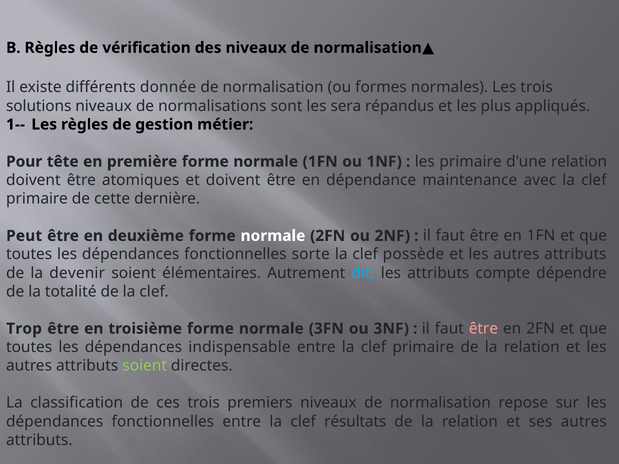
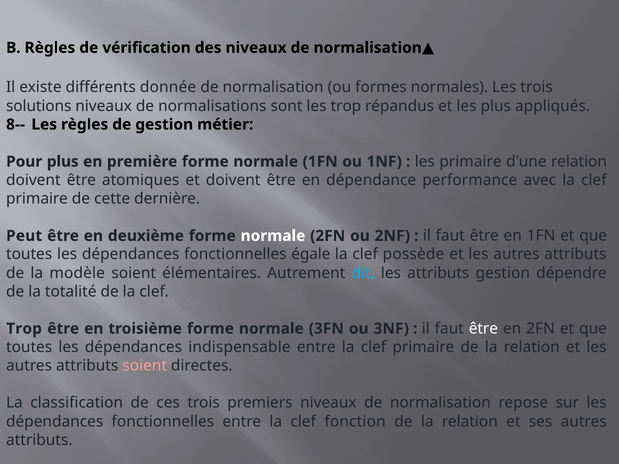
les sera: sera -> trop (346, 106)
1--: 1-- -> 8-- (15, 125)
Pour tête: tête -> plus (63, 162)
maintenance: maintenance -> performance (470, 180)
sorte: sorte -> égale (311, 255)
devenir: devenir -> modèle (77, 273)
attributs compte: compte -> gestion (503, 273)
être colour: pink -> white (483, 329)
soient colour: light green -> pink (145, 366)
résultats: résultats -> fonction (355, 422)
